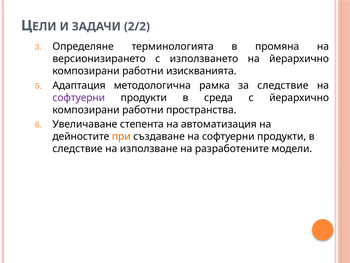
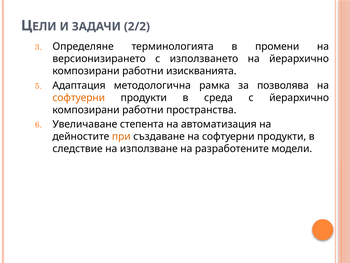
промяна: промяна -> промени (277, 46)
за следствие: следствие -> позволява (283, 85)
софтуерни colour: purple -> orange (79, 98)
